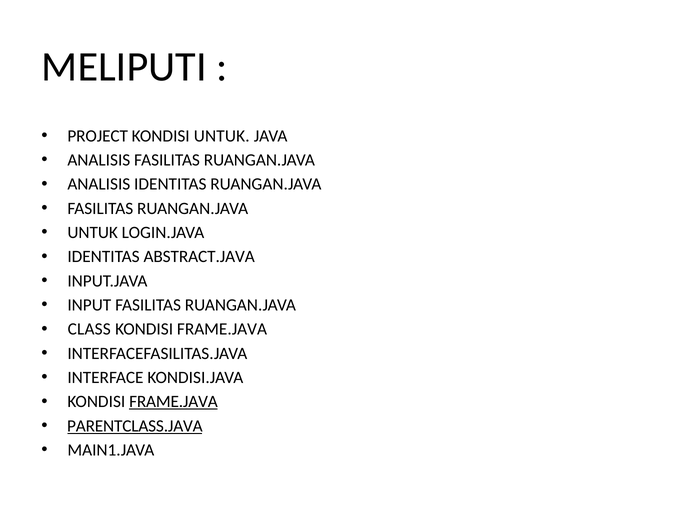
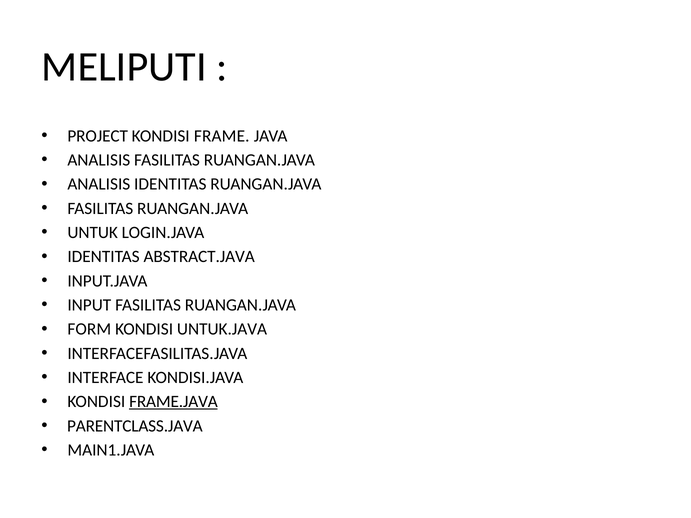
KONDISI UNTUK: UNTUK -> FRAME (222, 136)
CLASS: CLASS -> FORM (89, 329)
FRAME.JAVA: FRAME.JAVA -> UNTUK.JAVA (222, 329)
PARENTCLASS.JAVA underline: present -> none (135, 426)
